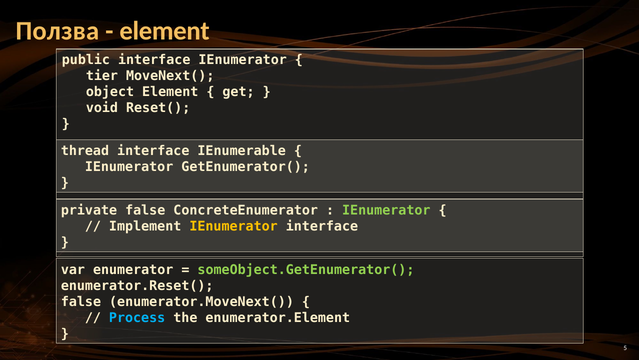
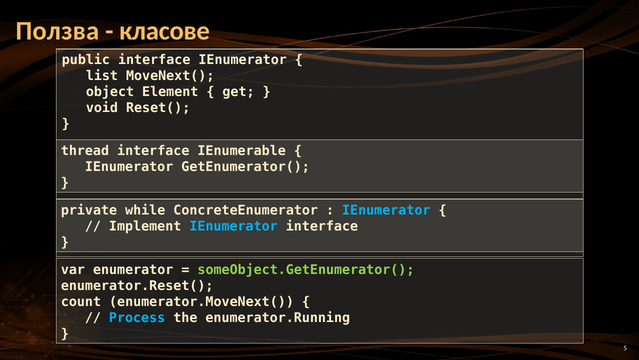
element: element -> класове (165, 31)
tier: tier -> list (102, 76)
private false: false -> while (145, 210)
IEnumerator colour: light green -> light blue (386, 210)
IEnumerator colour: yellow -> light blue (234, 226)
false: false -> count (81, 301)
enumerator.Element: enumerator.Element -> enumerator.Running (278, 317)
